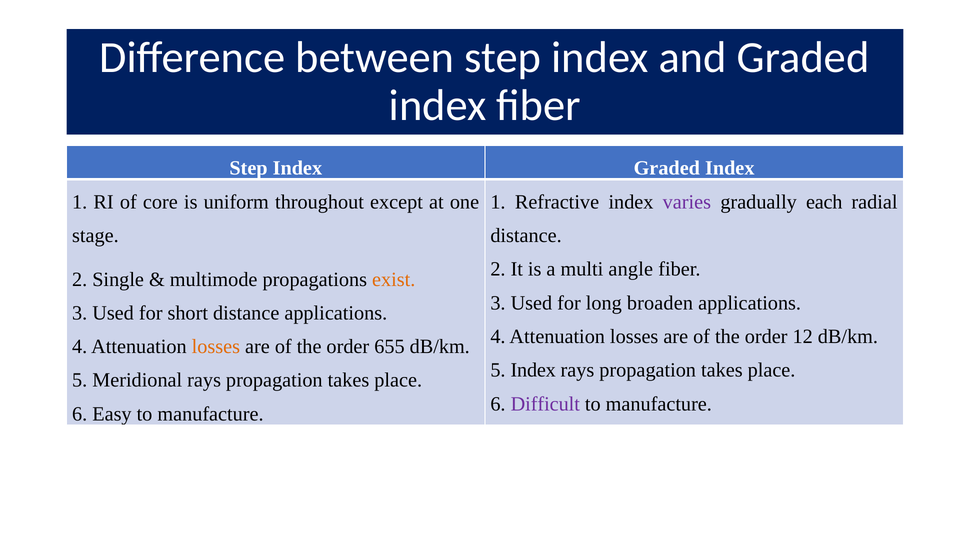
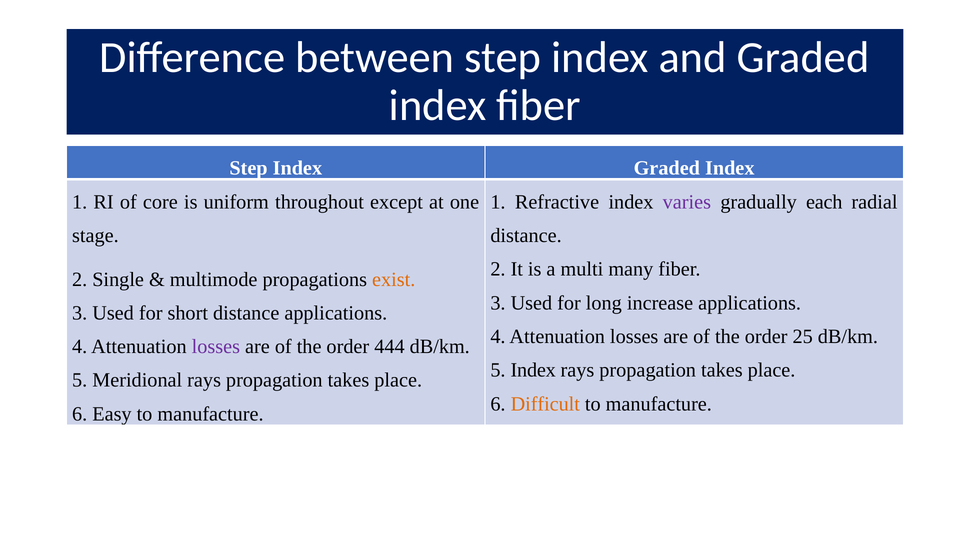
angle: angle -> many (631, 269)
broaden: broaden -> increase (660, 303)
12: 12 -> 25 (803, 336)
losses colour: orange -> purple (216, 346)
655: 655 -> 444 (389, 346)
Difficult colour: purple -> orange (545, 404)
